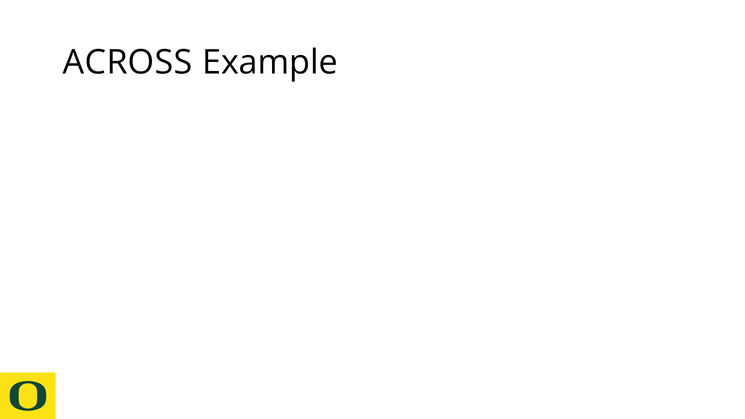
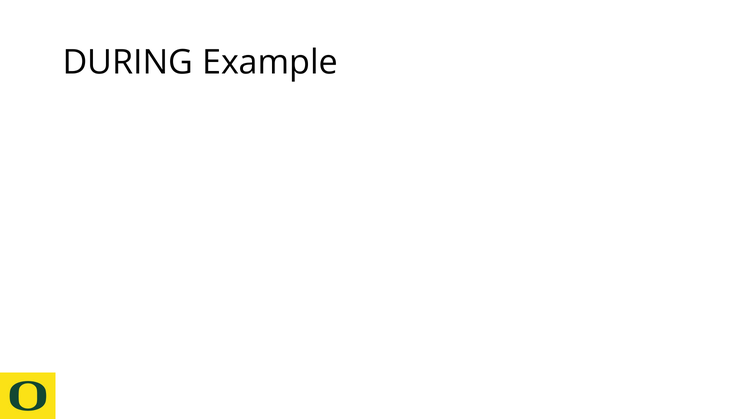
ACROSS: ACROSS -> DURING (128, 63)
